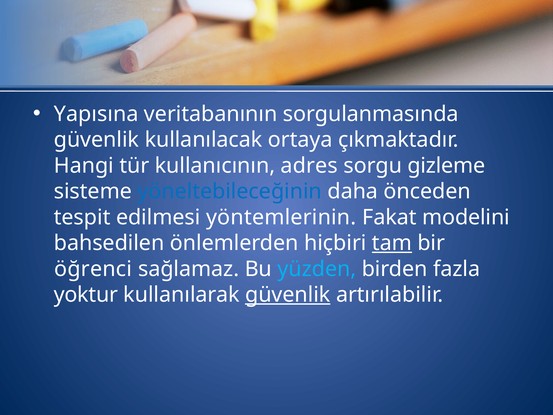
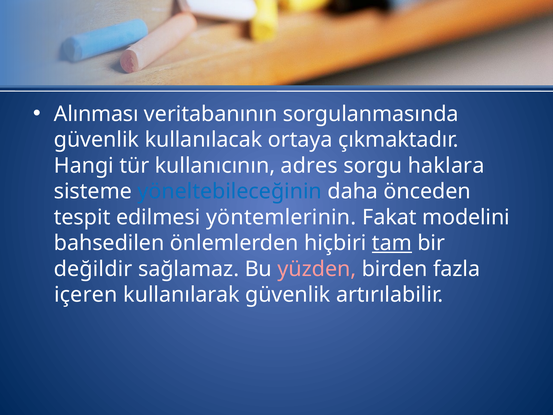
Yapısına: Yapısına -> Alınması (96, 114)
gizleme: gizleme -> haklara (446, 166)
öğrenci: öğrenci -> değildir (93, 269)
yüzden colour: light blue -> pink (317, 269)
yoktur: yoktur -> içeren (86, 295)
güvenlik underline: present -> none (288, 295)
